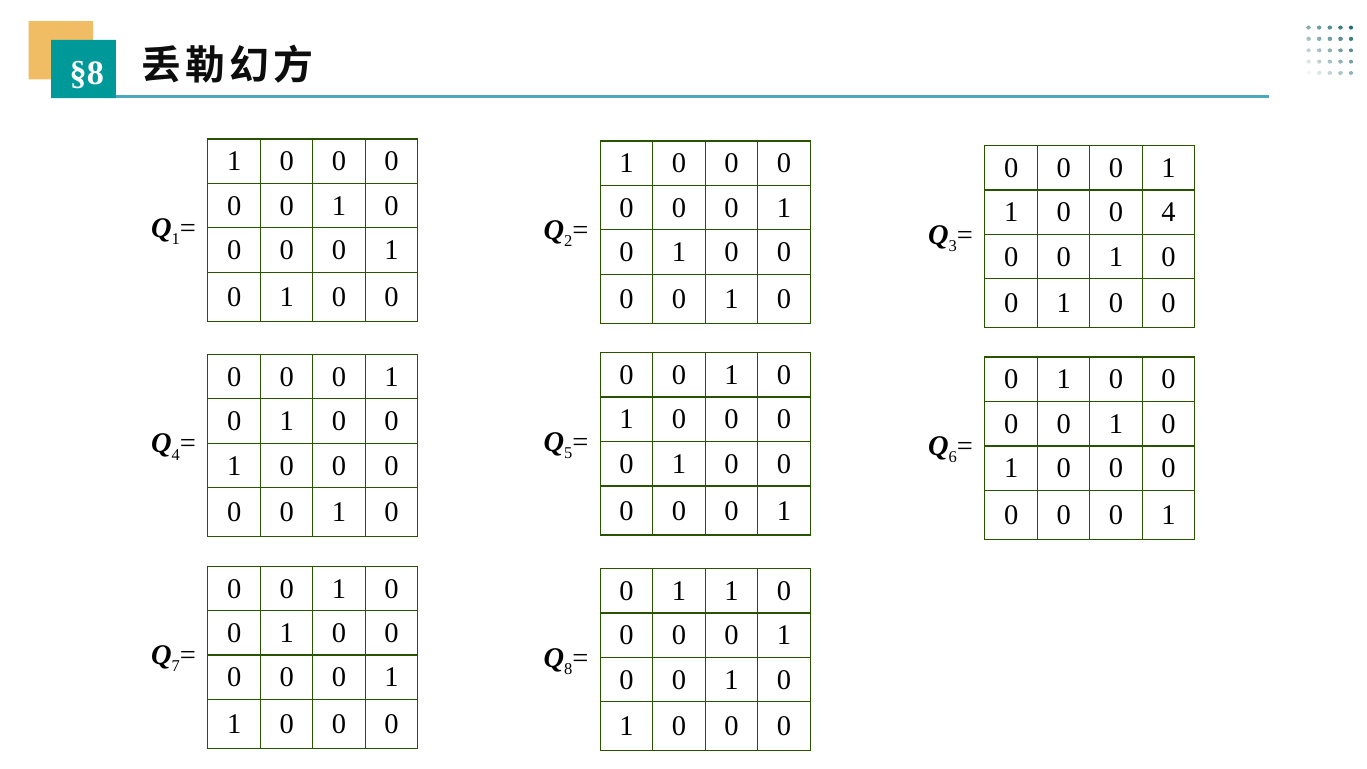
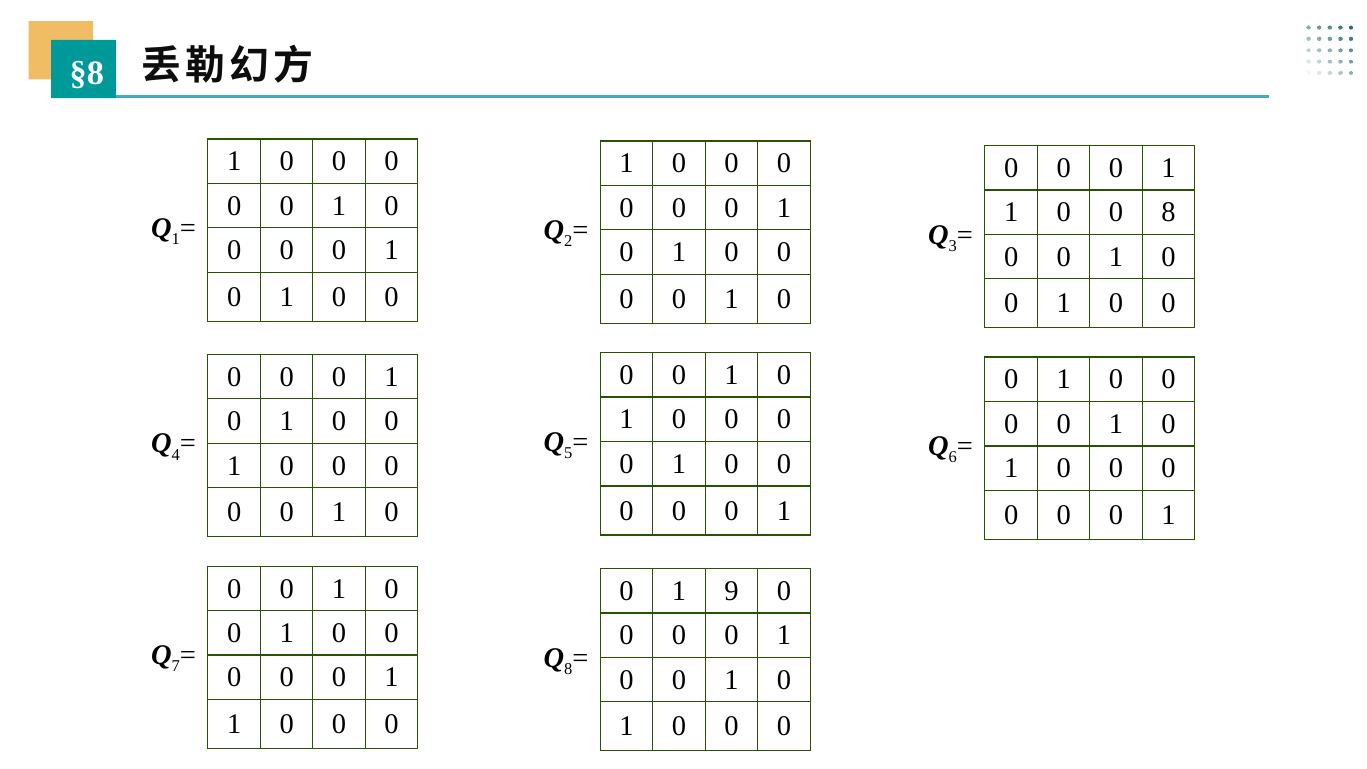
0 4: 4 -> 8 (1169, 212)
1: 1 -> 9 (732, 591)
